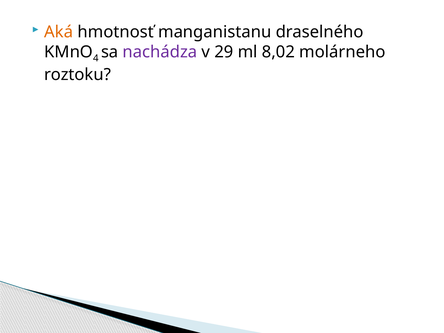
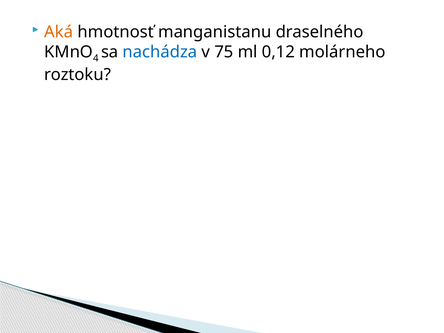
nachádza colour: purple -> blue (160, 52)
29: 29 -> 75 (224, 52)
8,02: 8,02 -> 0,12 (278, 52)
